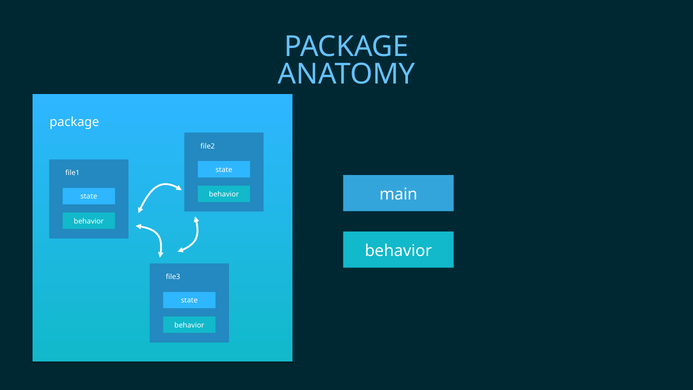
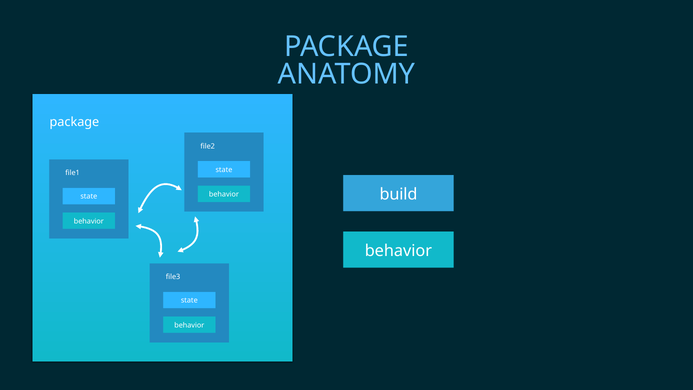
main: main -> build (398, 194)
